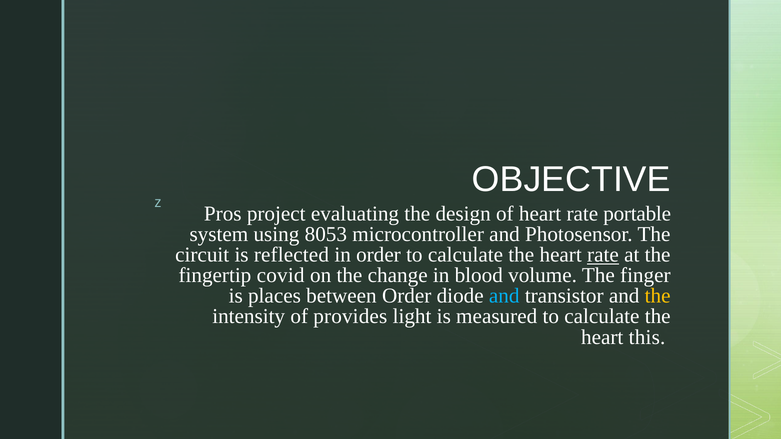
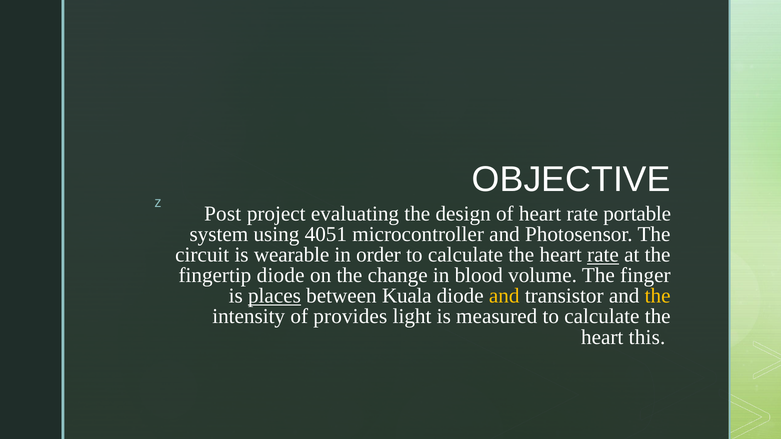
Pros: Pros -> Post (223, 214)
8053: 8053 -> 4051 (326, 235)
reflected: reflected -> wearable (292, 255)
fingertip covid: covid -> diode (281, 276)
places underline: none -> present (274, 296)
between Order: Order -> Kuala (407, 296)
and colour: light blue -> yellow (504, 296)
